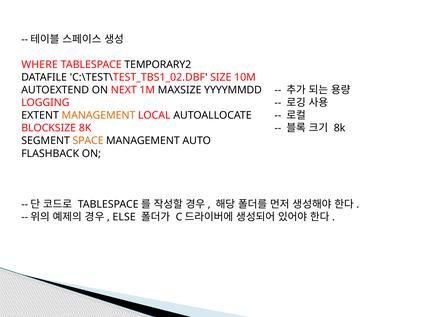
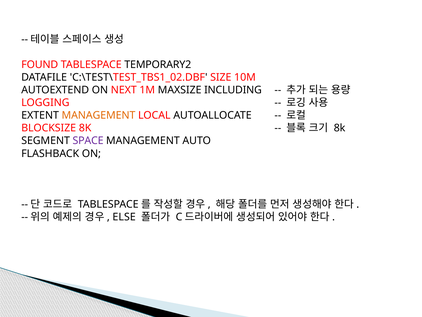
WHERE: WHERE -> FOUND (40, 65)
YYYYMMDD: YYYYMMDD -> INCLUDING (233, 90)
SPACE colour: orange -> purple (88, 141)
